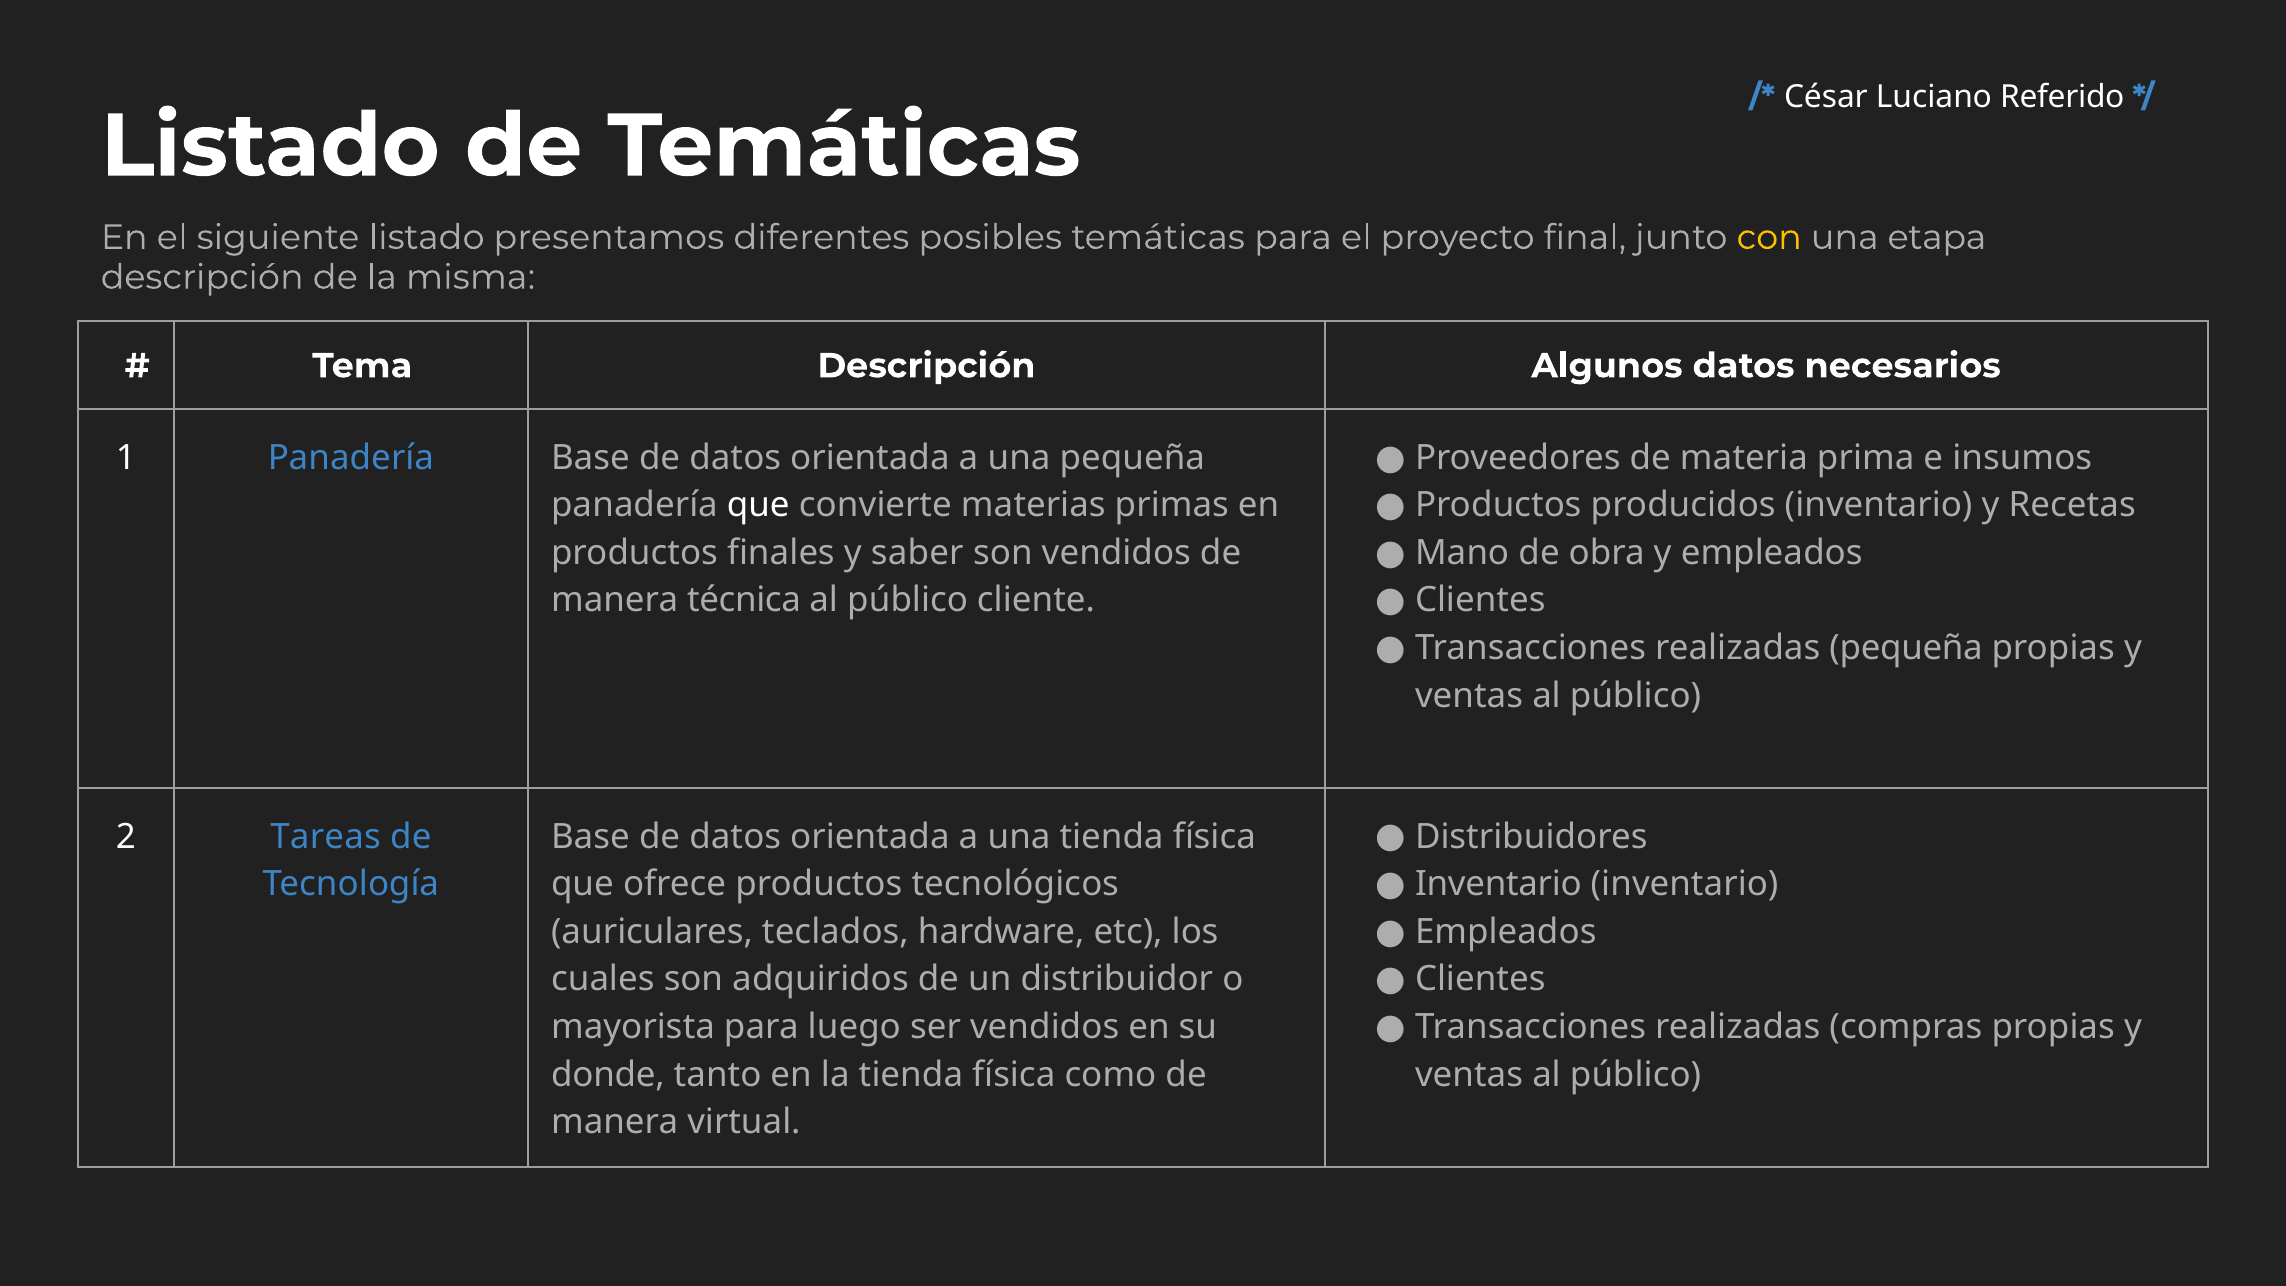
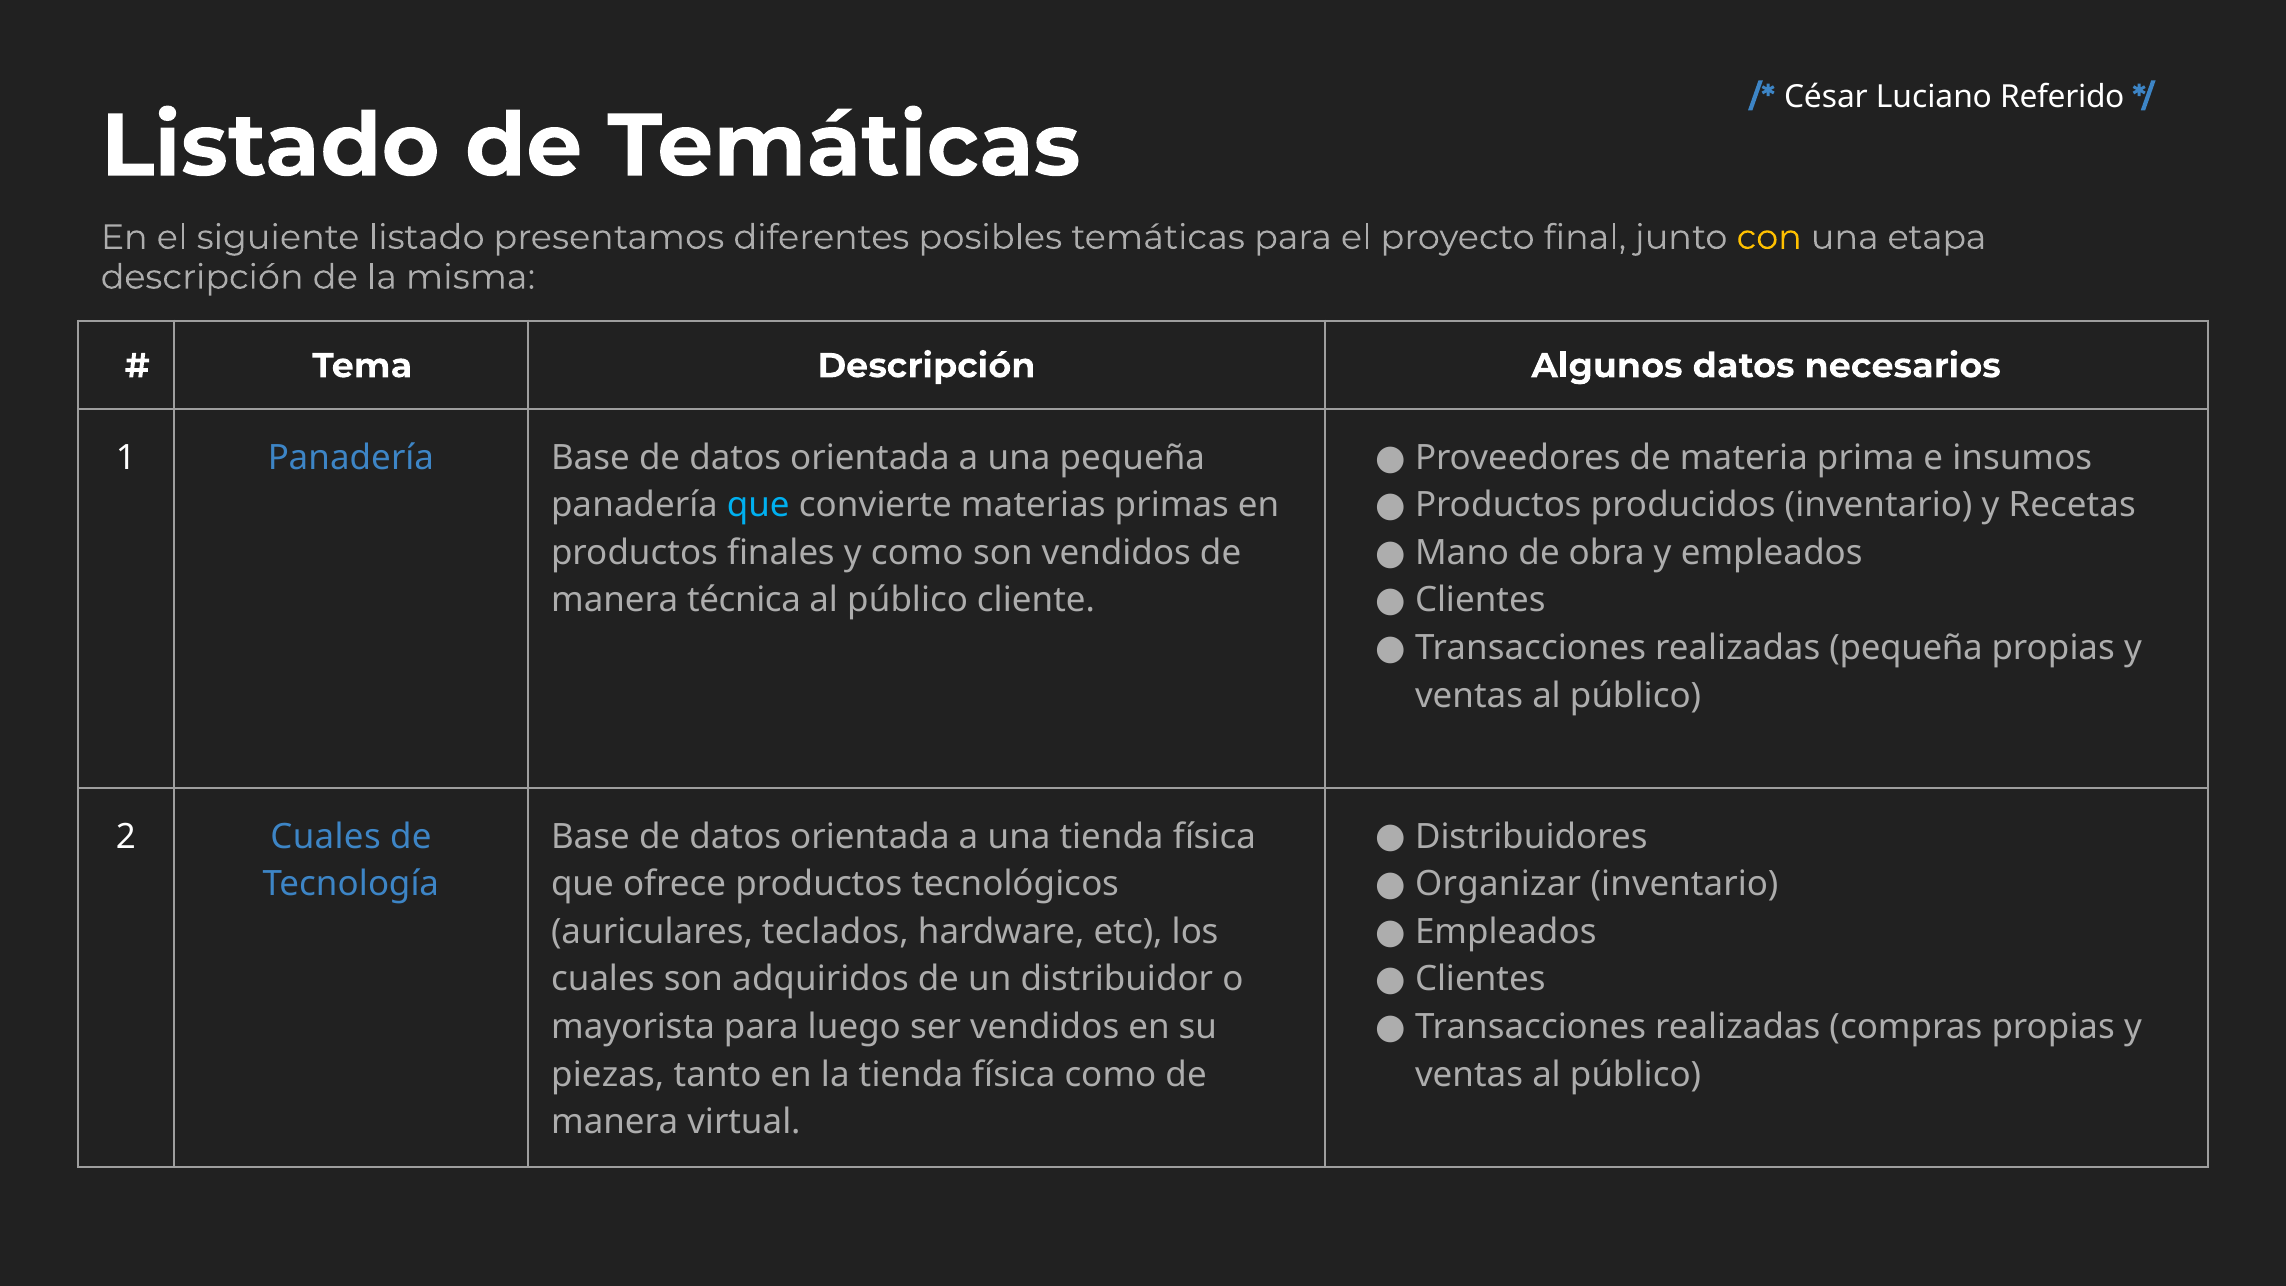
que colour: white -> light blue (758, 505)
y saber: saber -> como (917, 553)
2 Tareas: Tareas -> Cuales (326, 836)
Inventario: Inventario -> Organizar (1498, 884)
donde: donde -> piezas (608, 1075)
